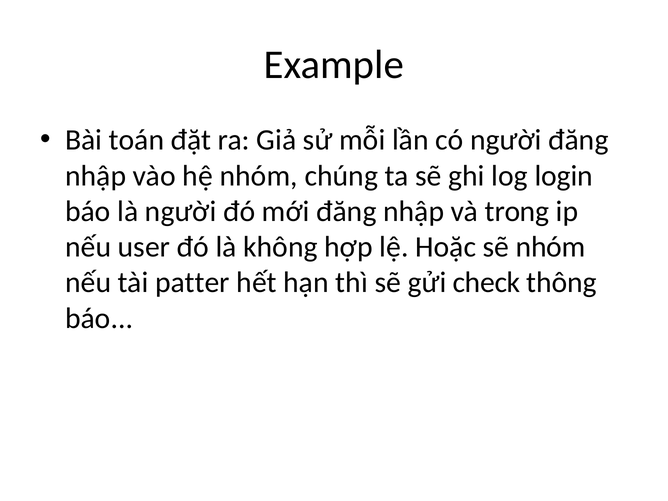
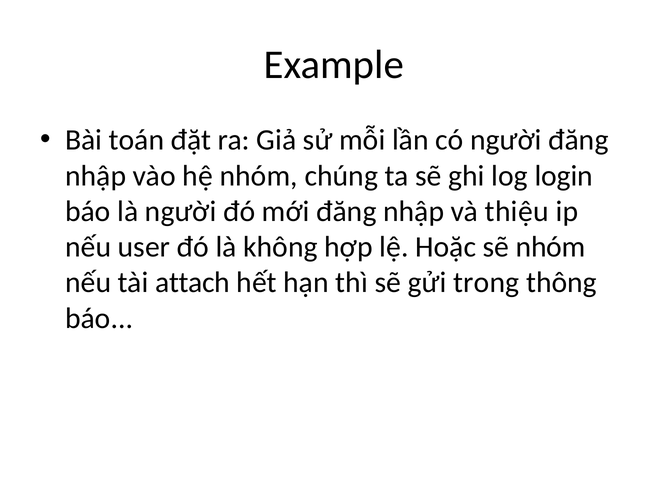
trong: trong -> thiệu (517, 211)
patter: patter -> attach (193, 283)
check: check -> trong (486, 283)
